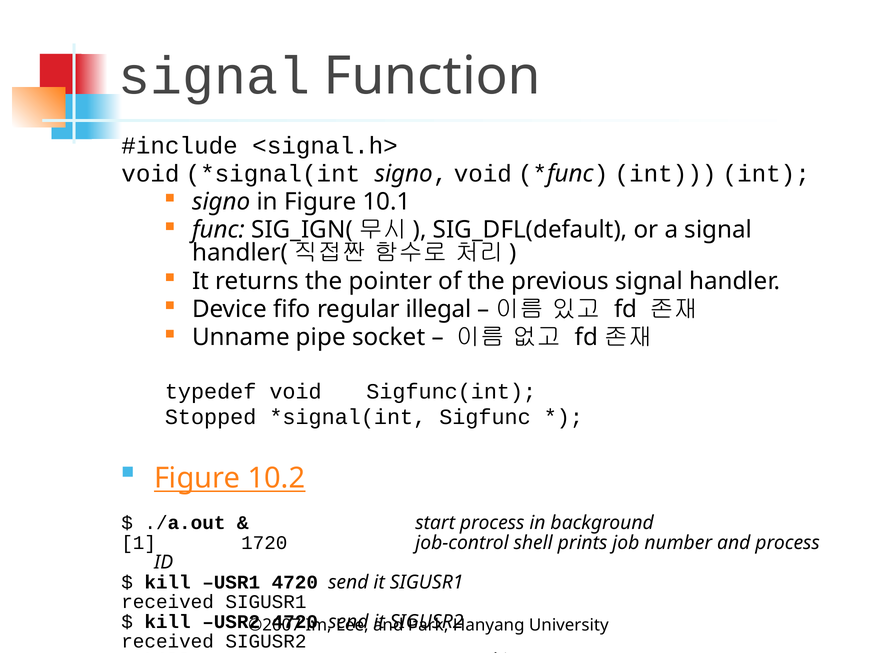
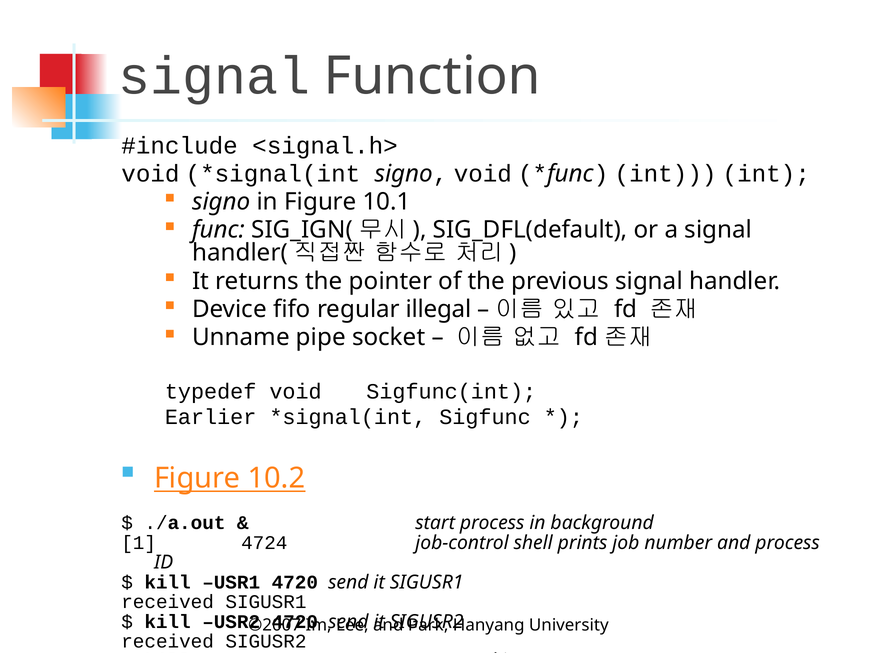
Stopped: Stopped -> Earlier (211, 417)
1720: 1720 -> 4724 (264, 543)
